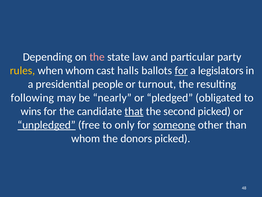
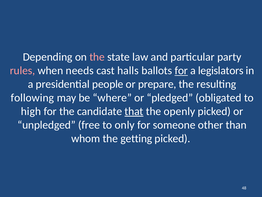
rules colour: yellow -> pink (22, 70)
when whom: whom -> needs (80, 70)
turnout: turnout -> prepare (157, 84)
nearly: nearly -> where (112, 98)
wins: wins -> high (31, 111)
second: second -> openly (179, 111)
unpledged underline: present -> none (47, 125)
someone underline: present -> none (174, 125)
donors: donors -> getting (136, 138)
